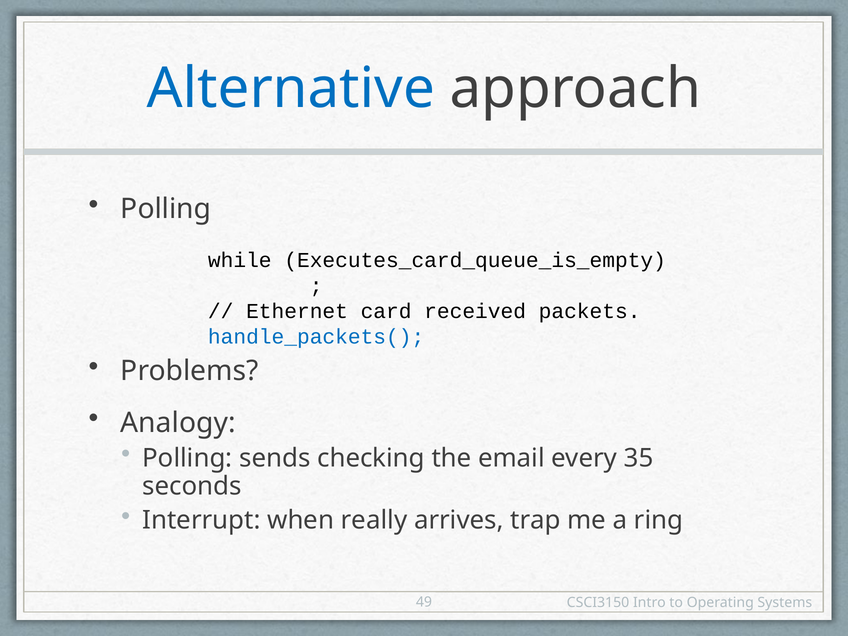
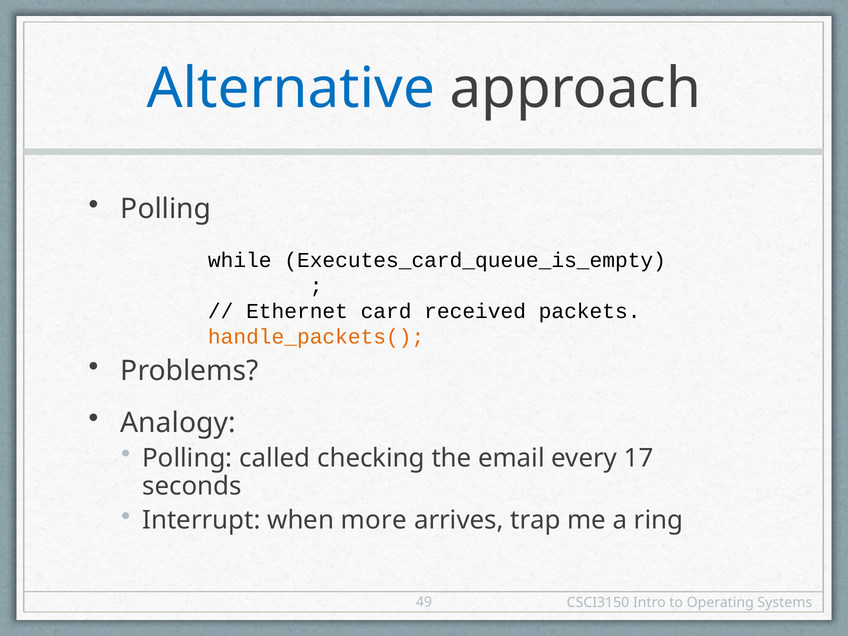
handle_packets( colour: blue -> orange (316, 337)
sends: sends -> called (275, 458)
35: 35 -> 17 (639, 458)
really: really -> more (374, 520)
